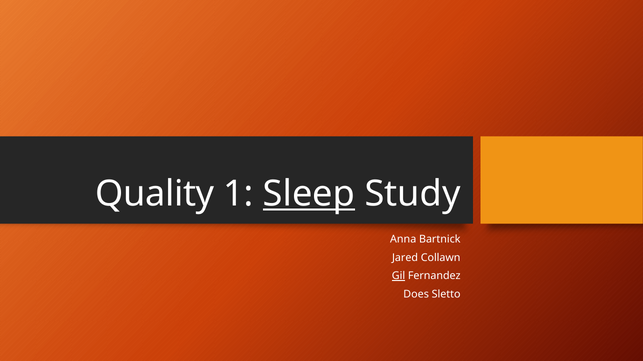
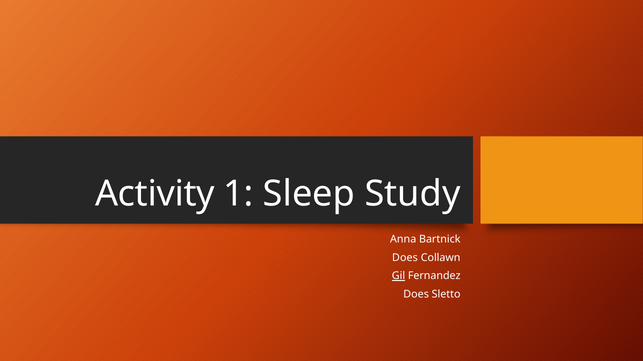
Quality: Quality -> Activity (155, 194)
Sleep underline: present -> none (309, 194)
Jared: Jared -> Does (405, 258)
